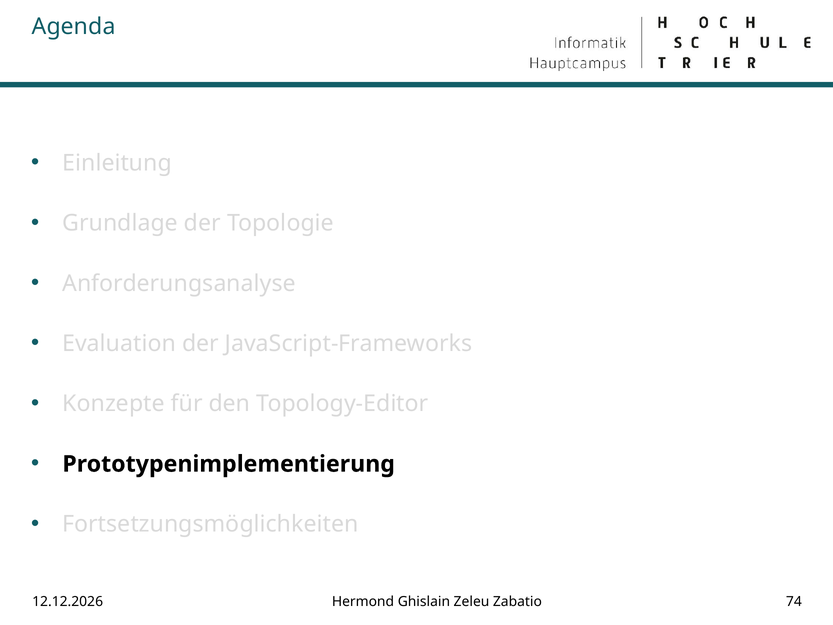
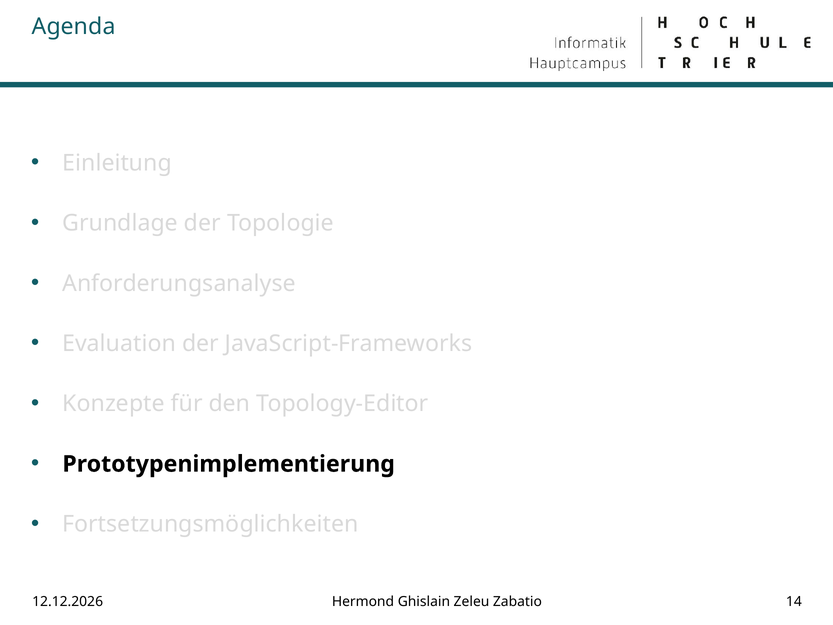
74: 74 -> 14 (794, 601)
